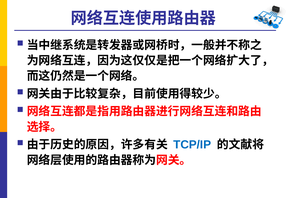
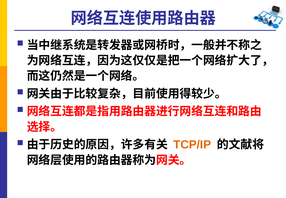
TCP/IP colour: blue -> orange (192, 145)
